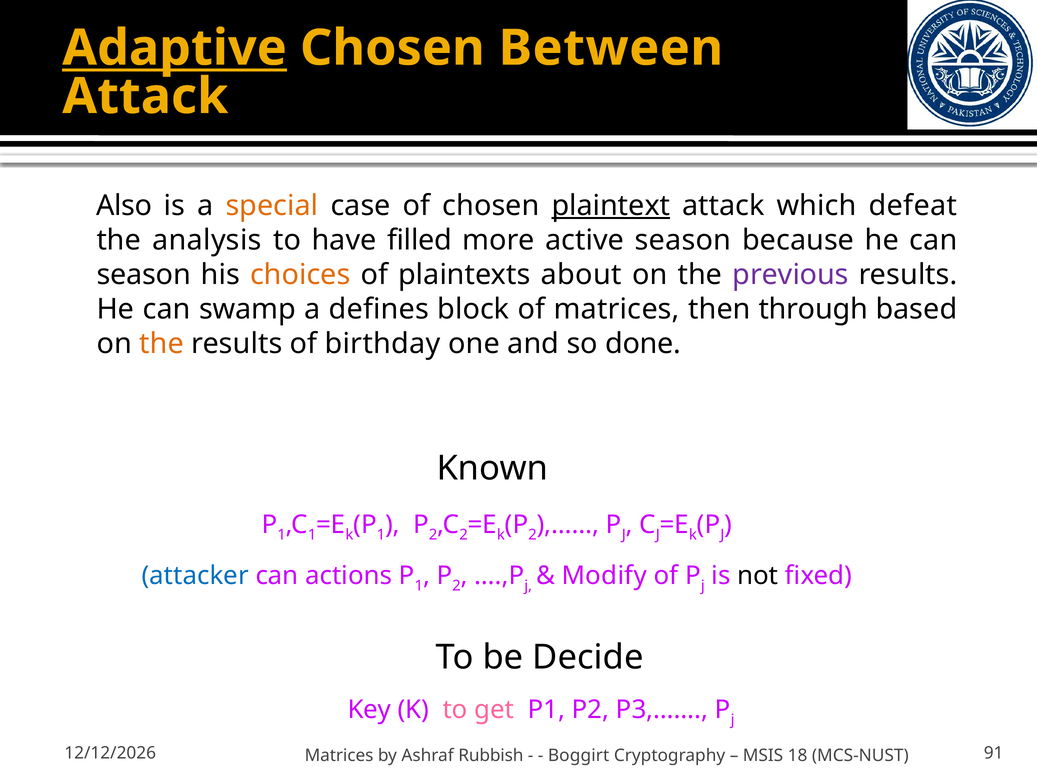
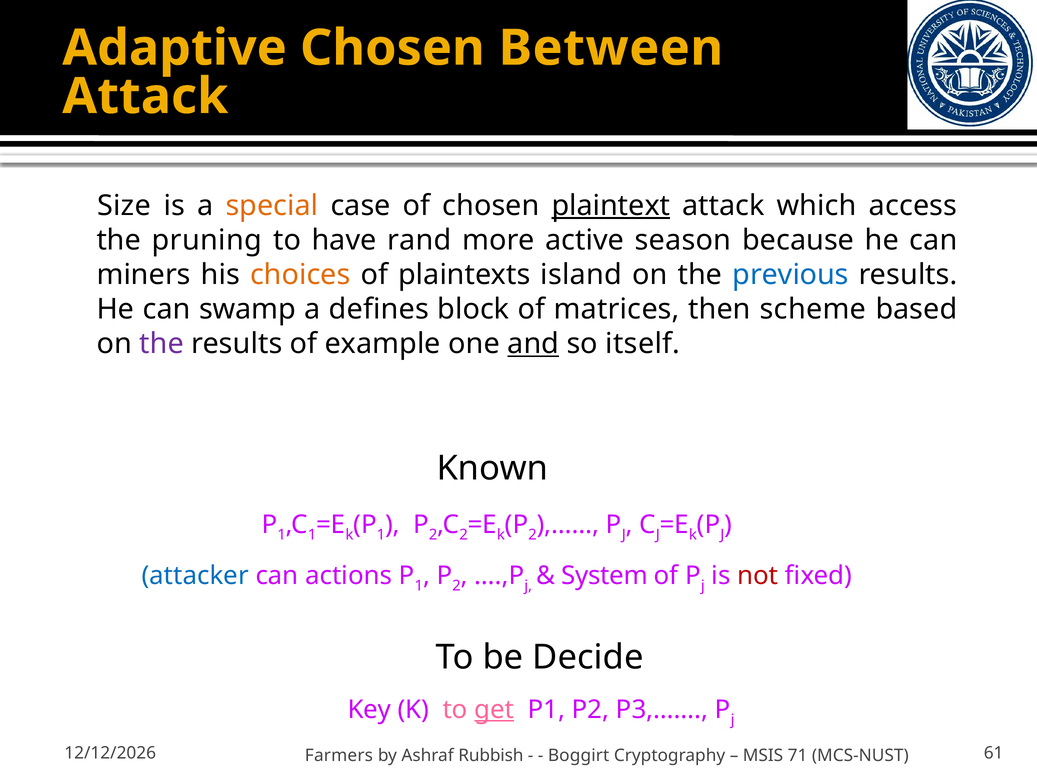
Adaptive underline: present -> none (175, 48)
Also: Also -> Size (124, 206)
defeat: defeat -> access (913, 206)
analysis: analysis -> pruning (207, 240)
filled: filled -> rand (419, 240)
season: season -> miners (144, 275)
about: about -> island (581, 275)
previous colour: purple -> blue (791, 275)
through: through -> scheme (813, 310)
the colour: orange -> purple (162, 344)
birthday: birthday -> example (383, 344)
and underline: none -> present (533, 344)
done: done -> itself (643, 344)
Modify: Modify -> System (605, 576)
not colour: black -> red (758, 576)
get underline: none -> present (494, 710)
Matrices: Matrices -> Farmers (339, 756)
18: 18 -> 71 (798, 756)
91: 91 -> 61 (994, 754)
